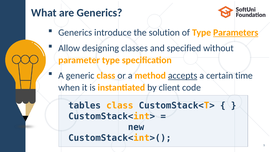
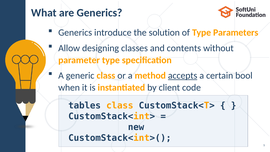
Parameters underline: present -> none (236, 33)
specified: specified -> contents (184, 48)
time: time -> bool (244, 75)
